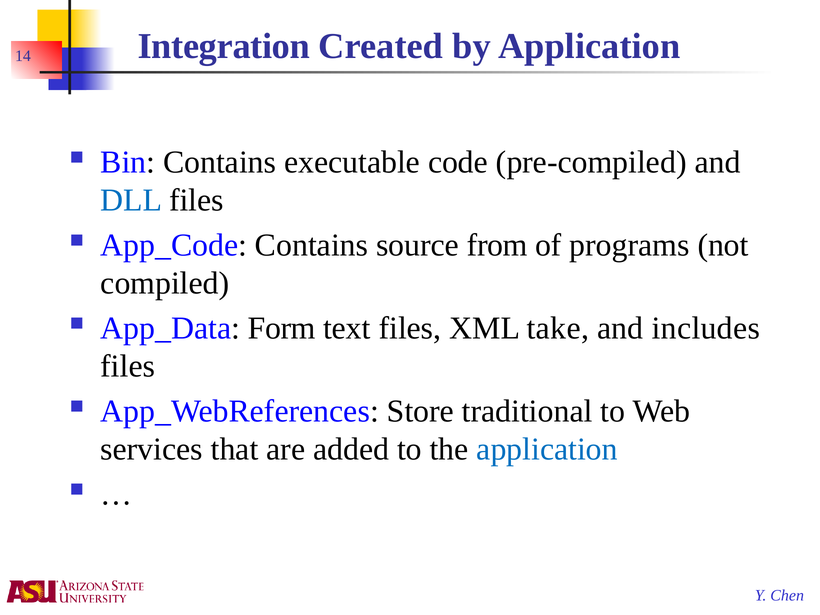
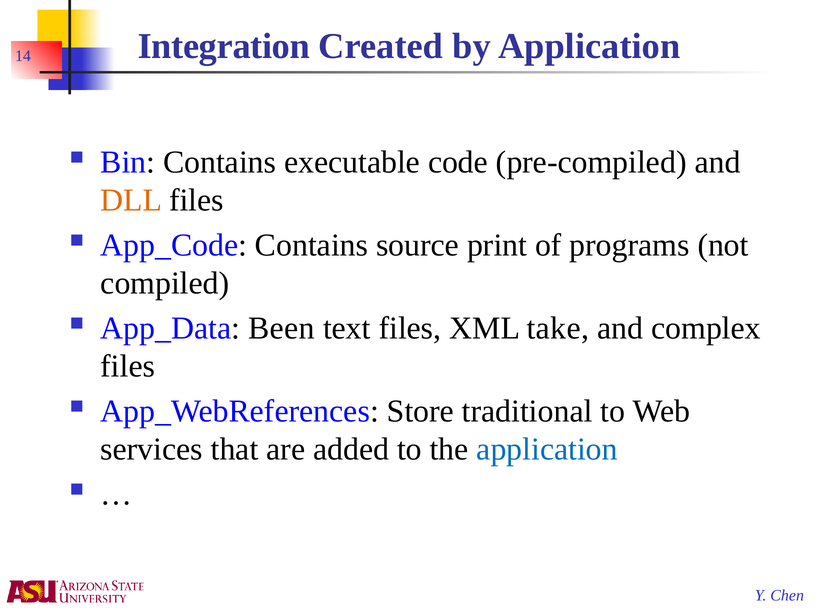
DLL colour: blue -> orange (131, 200)
from: from -> print (497, 245)
Form: Form -> Been (281, 328)
includes: includes -> complex (706, 328)
